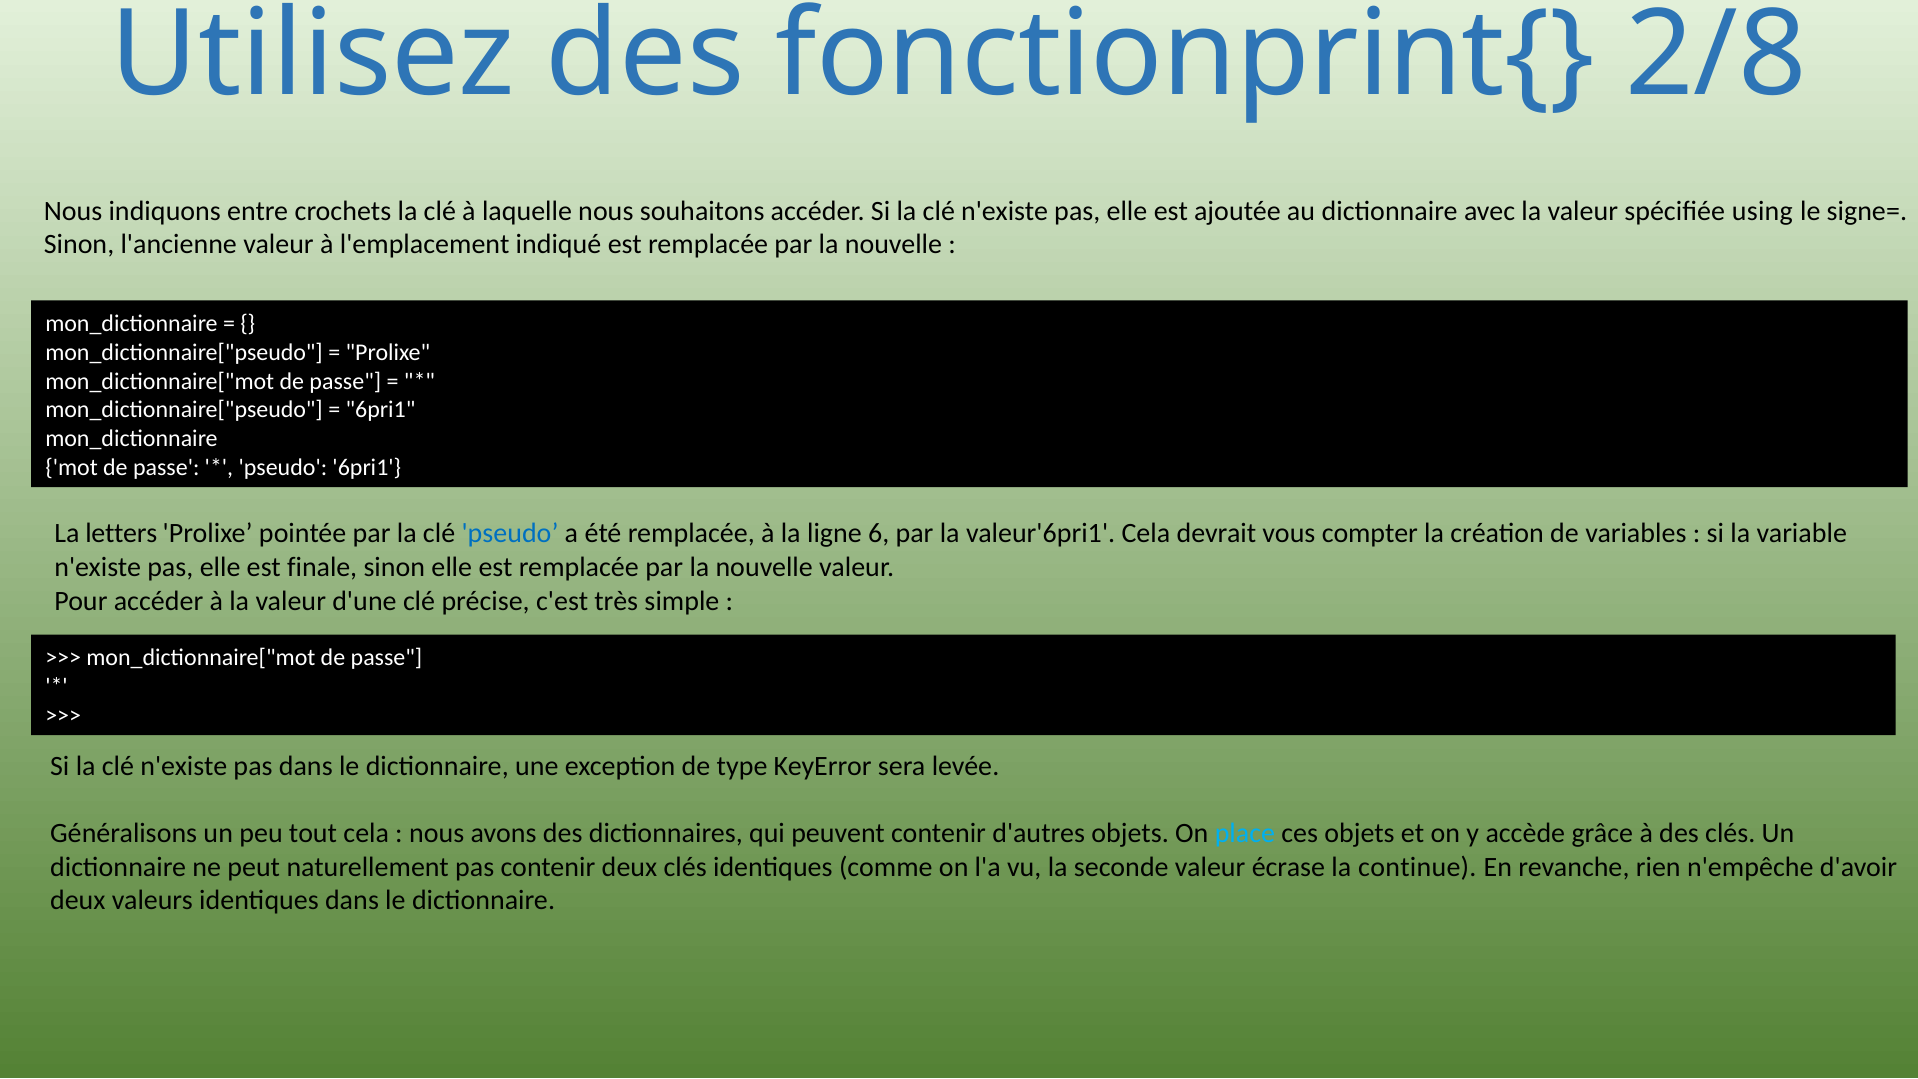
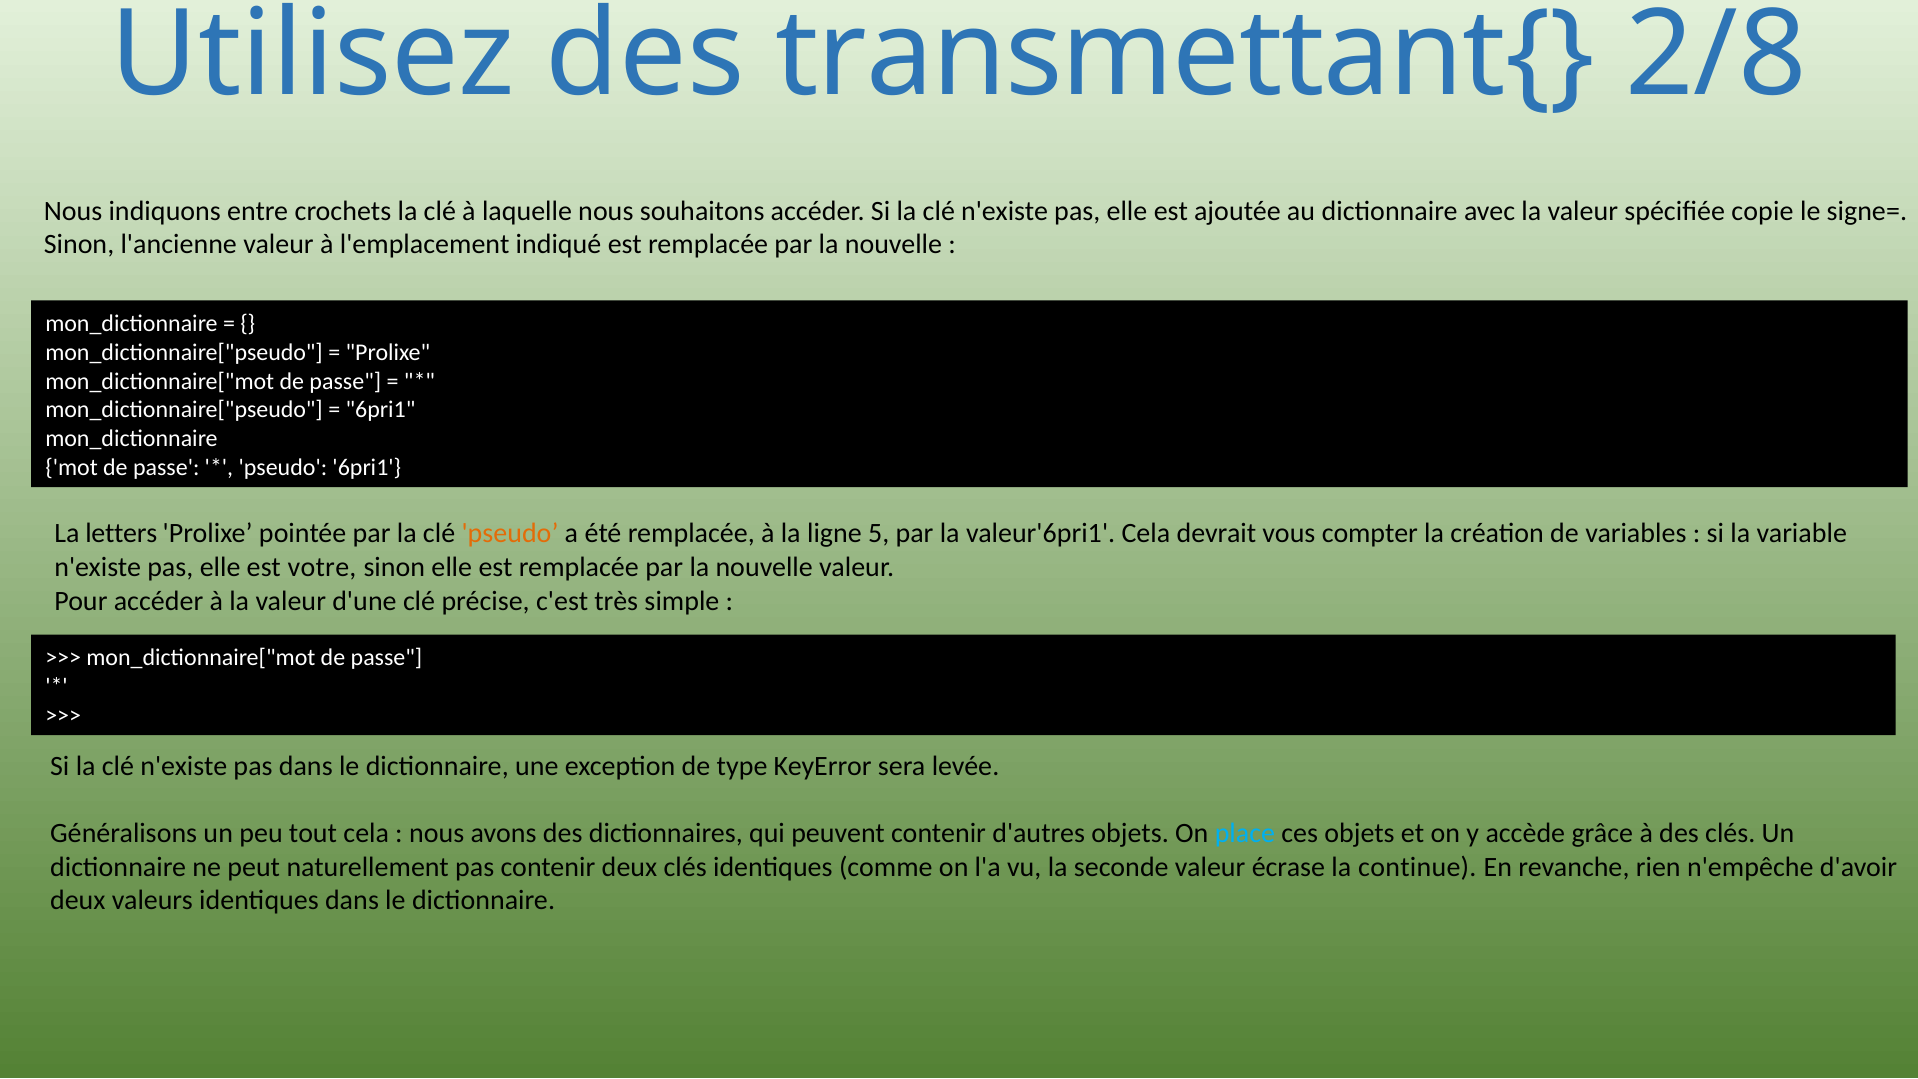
fonctionprint{: fonctionprint{ -> transmettant{ (1185, 55)
using: using -> copie (1762, 211)
pseudo colour: blue -> orange (510, 534)
6: 6 -> 5 (879, 534)
finale: finale -> votre (322, 567)
